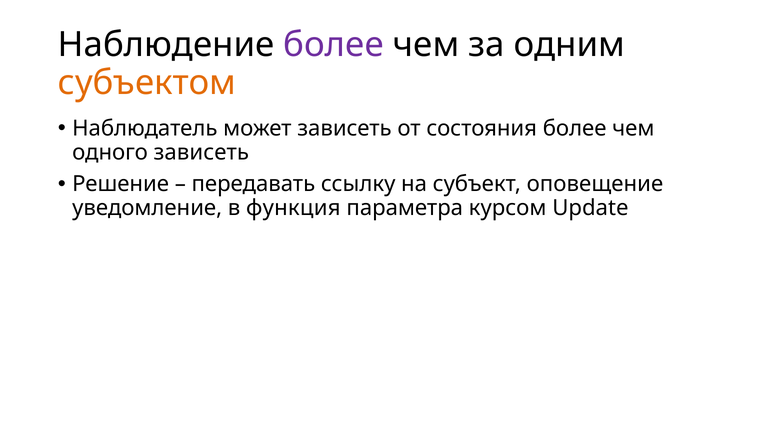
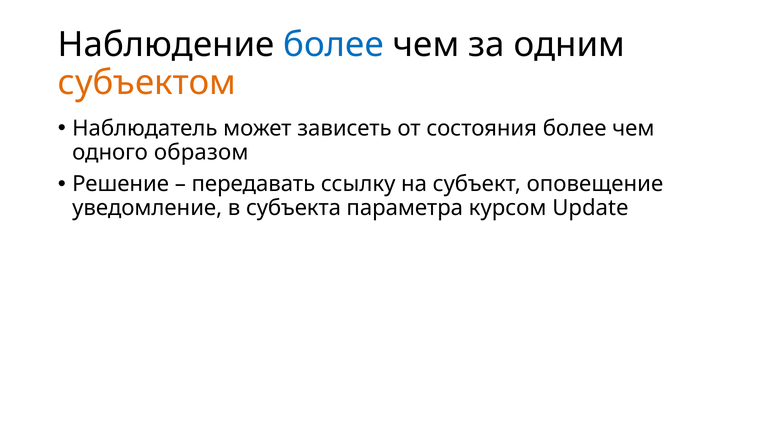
более colour: purple -> blue (334, 45)
одного зависеть: зависеть -> образом (201, 152)
функция: функция -> субъекта (294, 208)
